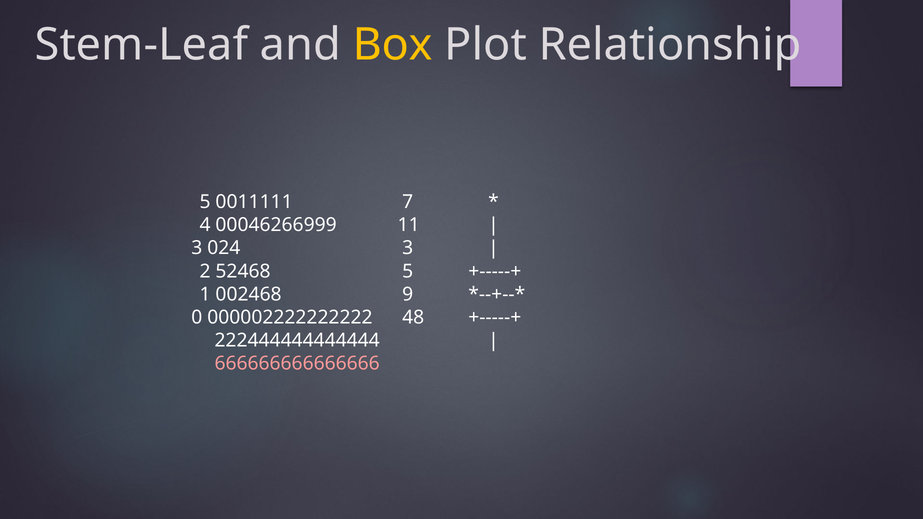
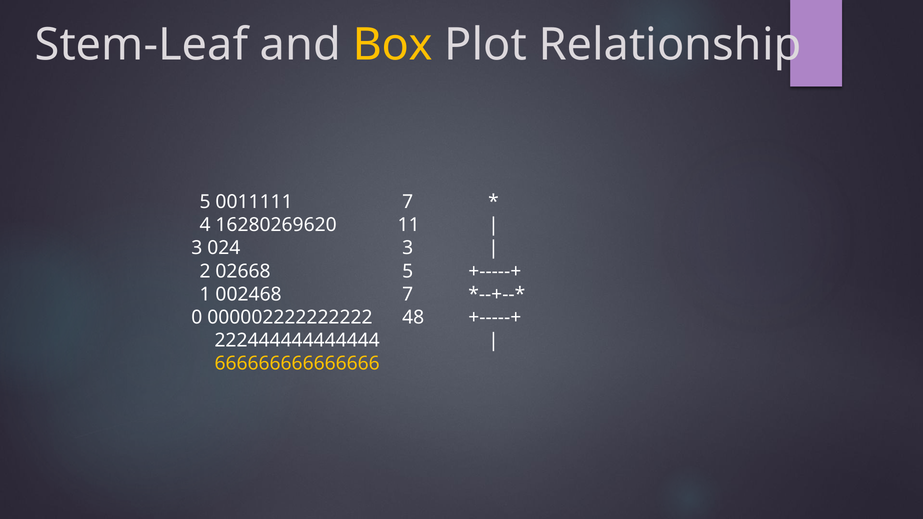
00046266999: 00046266999 -> 16280269620 (276, 225)
52468: 52468 -> 02668 (243, 271)
002468 9: 9 -> 7 (408, 294)
666666666666666 colour: pink -> yellow (297, 364)
